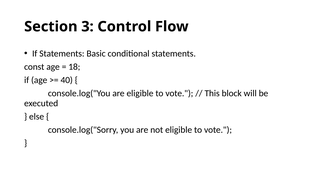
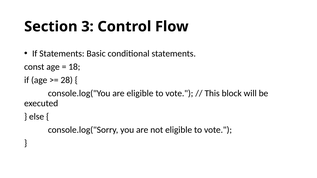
40: 40 -> 28 (67, 80)
